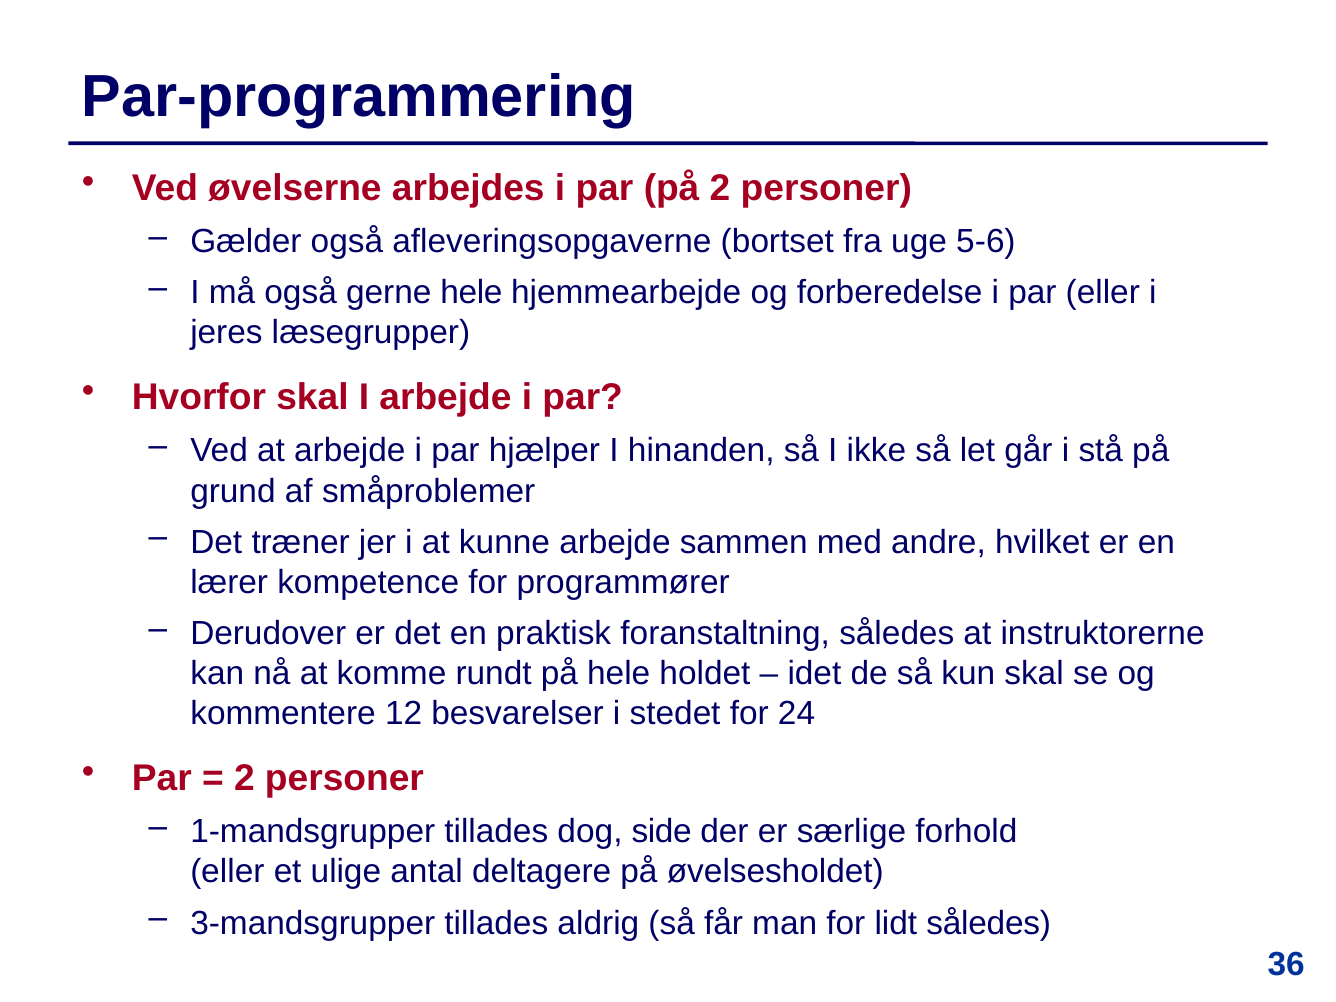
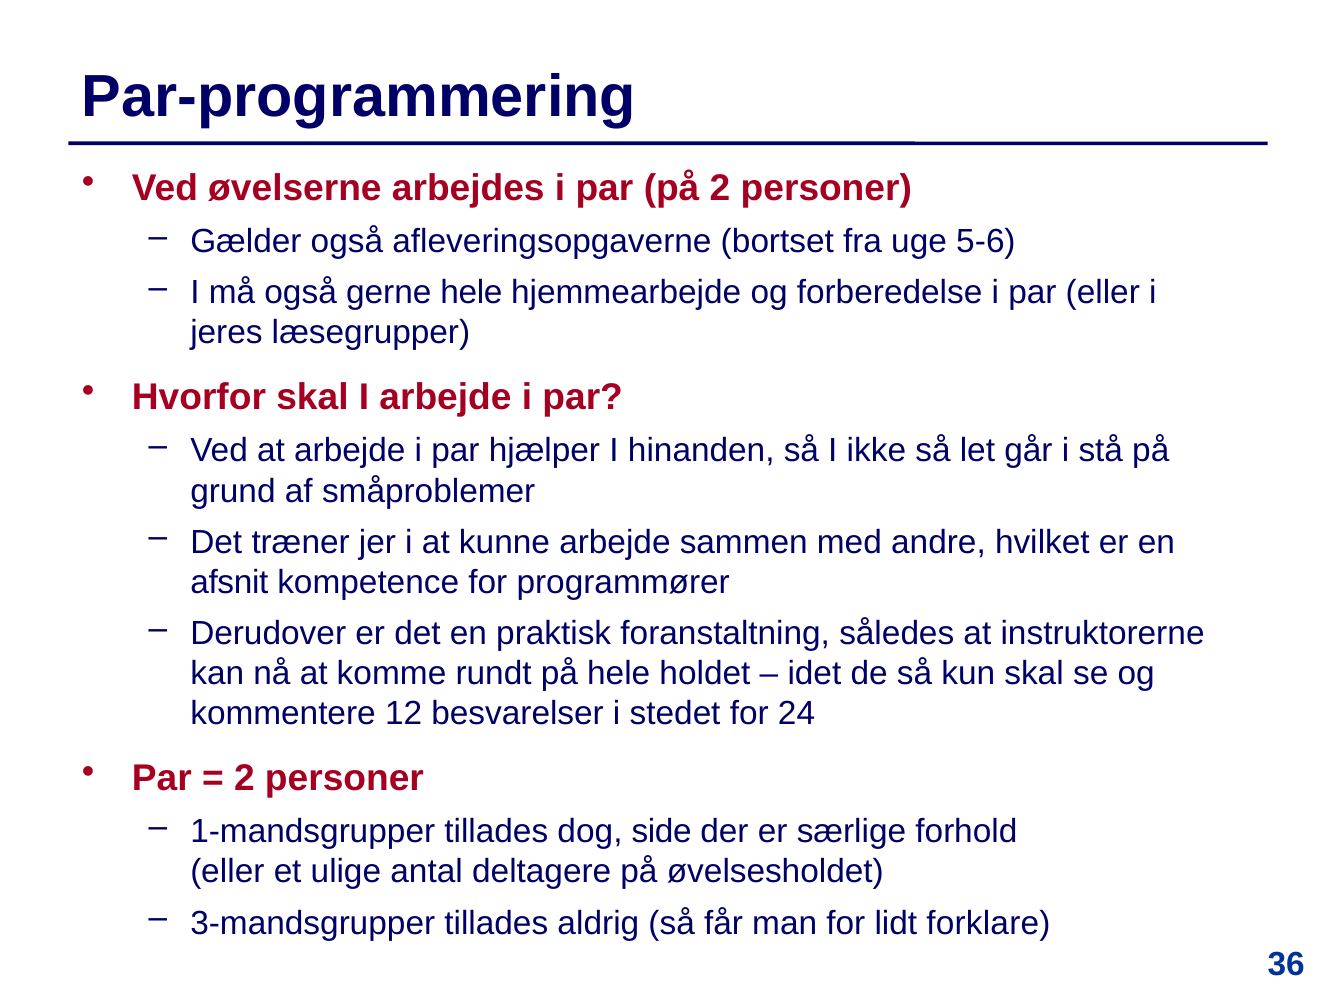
lærer: lærer -> afsnit (229, 582)
lidt således: således -> forklare (988, 923)
